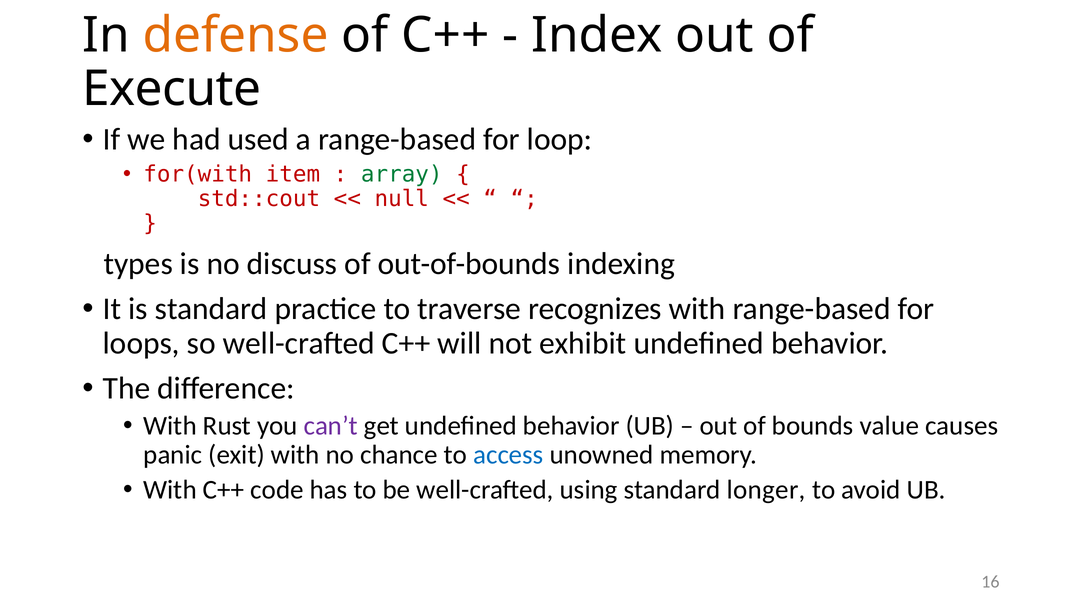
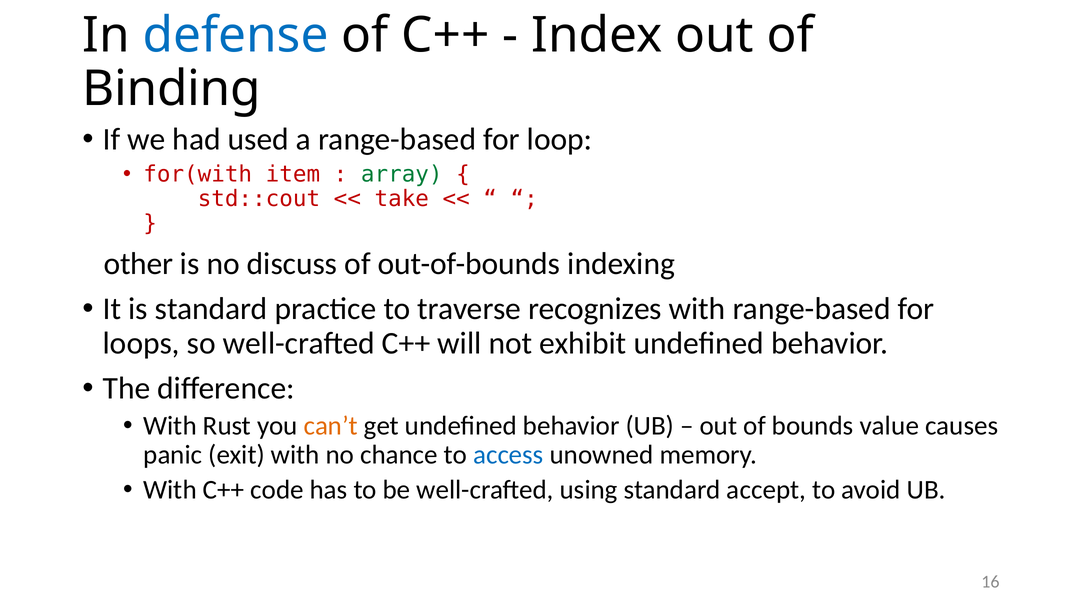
defense colour: orange -> blue (236, 35)
Execute: Execute -> Binding (171, 89)
null: null -> take (402, 199)
types: types -> other (138, 263)
can’t colour: purple -> orange (331, 426)
longer: longer -> accept (766, 490)
